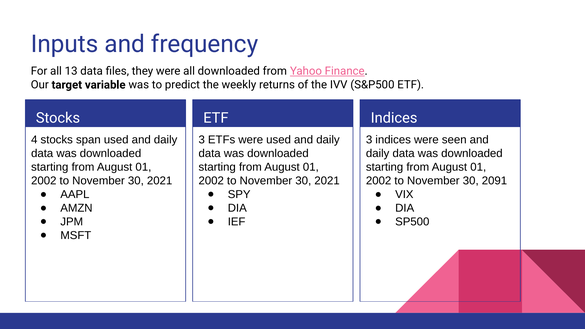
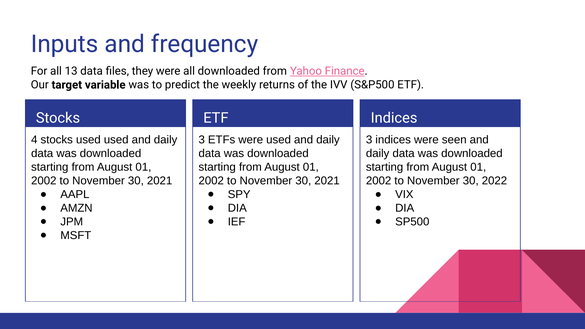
stocks span: span -> used (88, 140)
2091: 2091 -> 2022 (494, 181)
